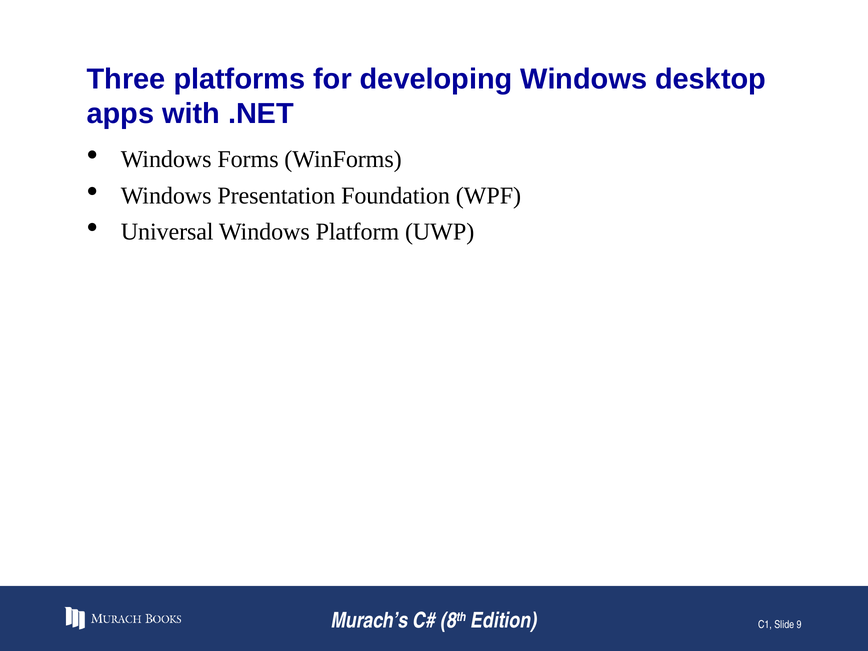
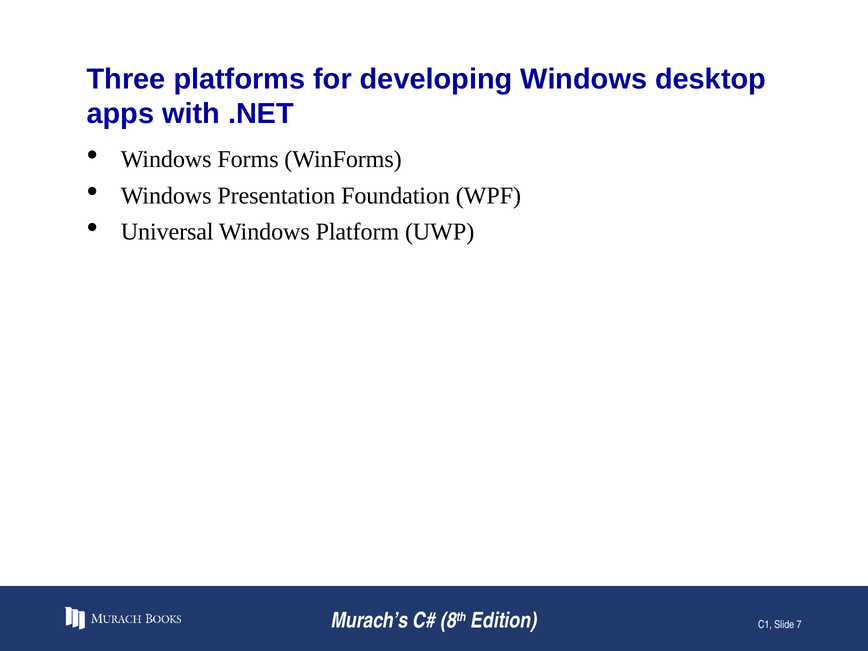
9: 9 -> 7 (799, 625)
